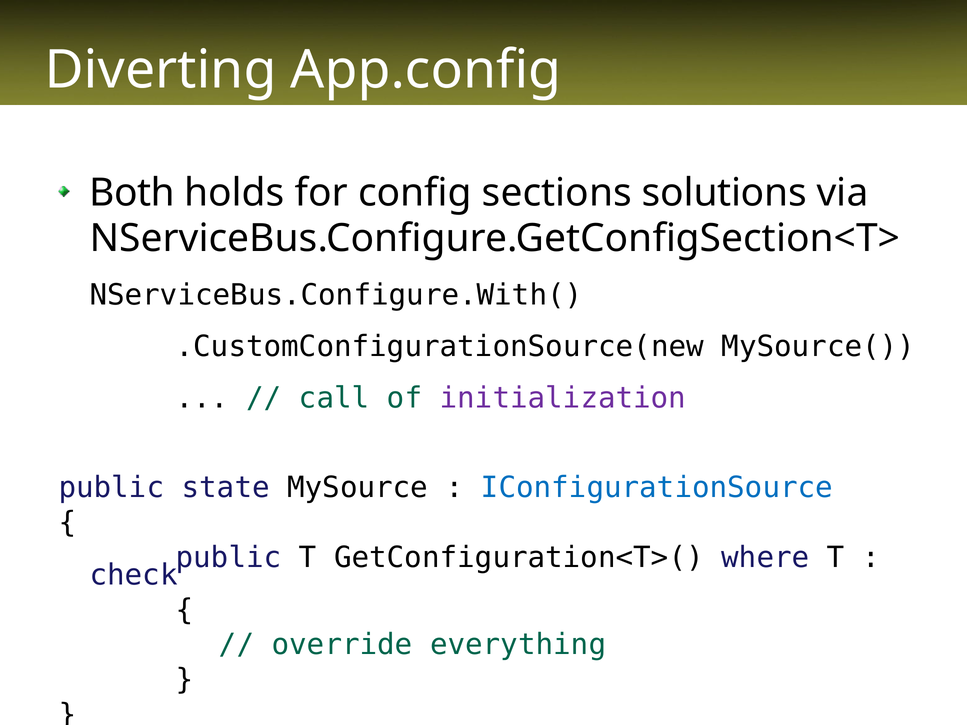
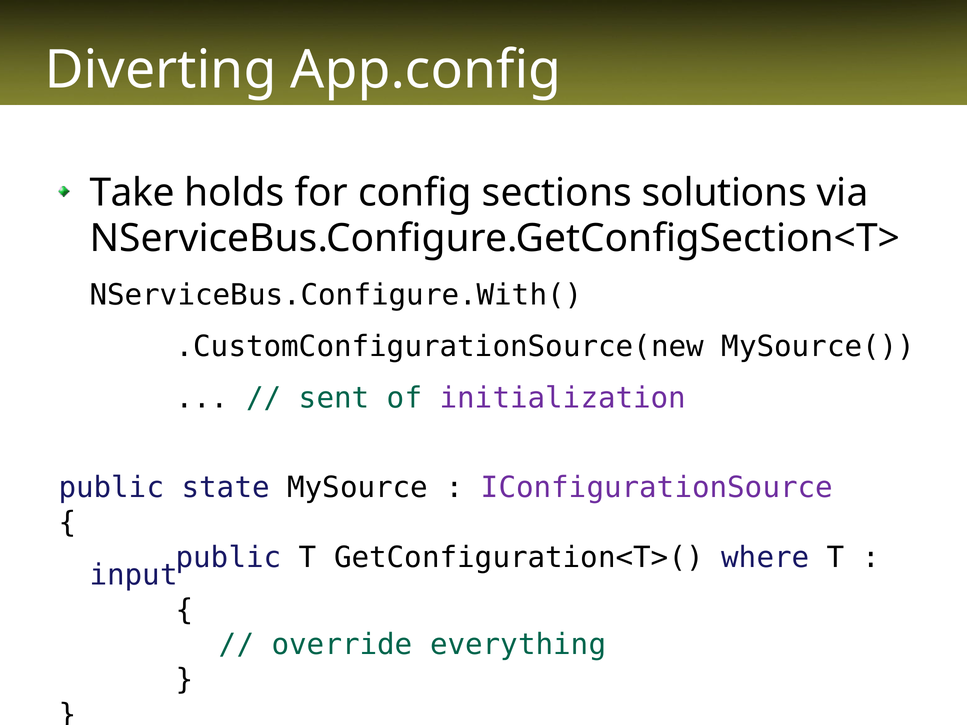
Both: Both -> Take (132, 193)
call: call -> sent (334, 398)
IConfigurationSource colour: blue -> purple (657, 488)
check: check -> input (134, 575)
